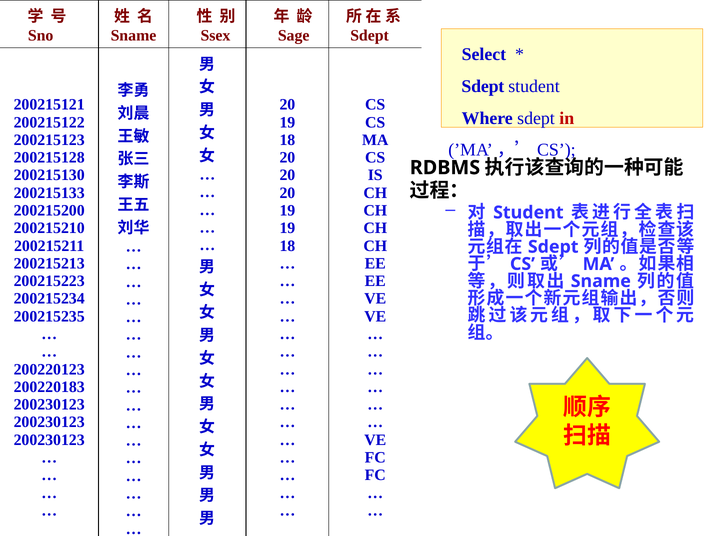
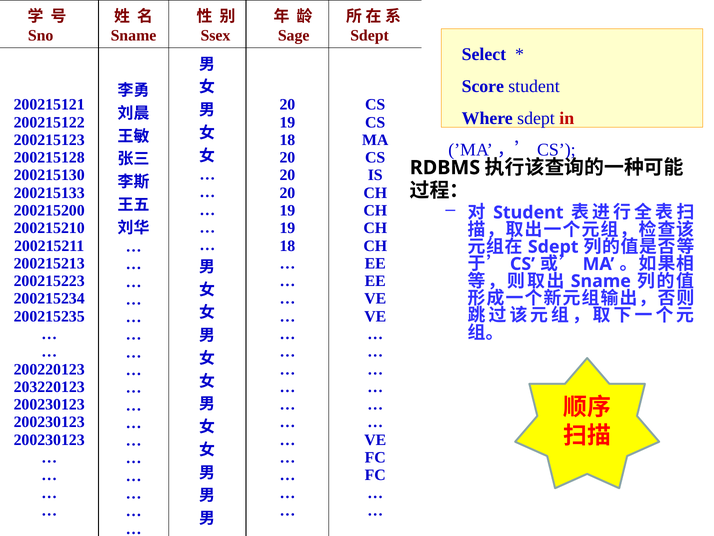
Sdept: Sdept -> Score (483, 86)
200220183: 200220183 -> 203220123 (49, 387)
